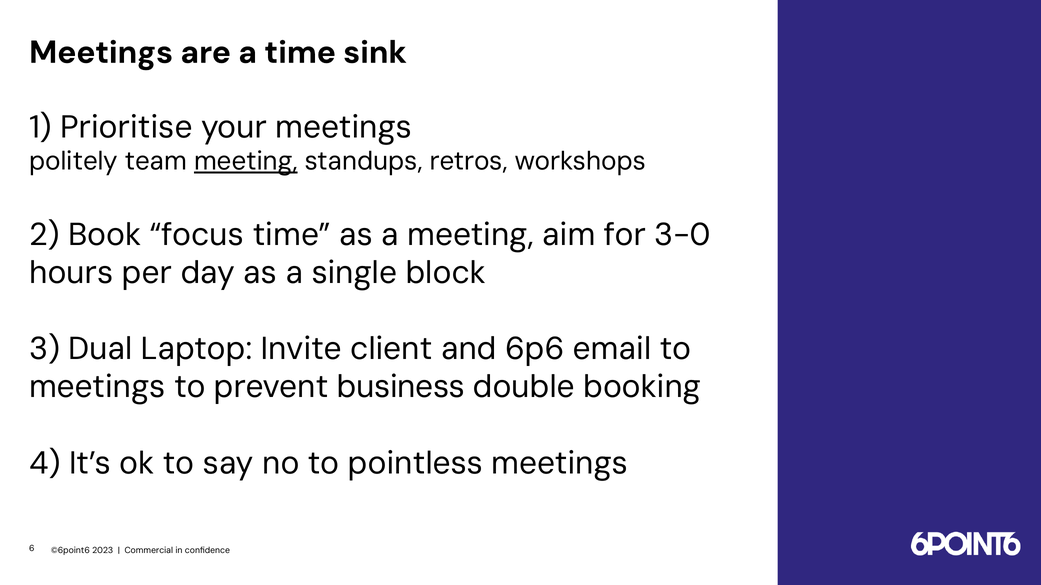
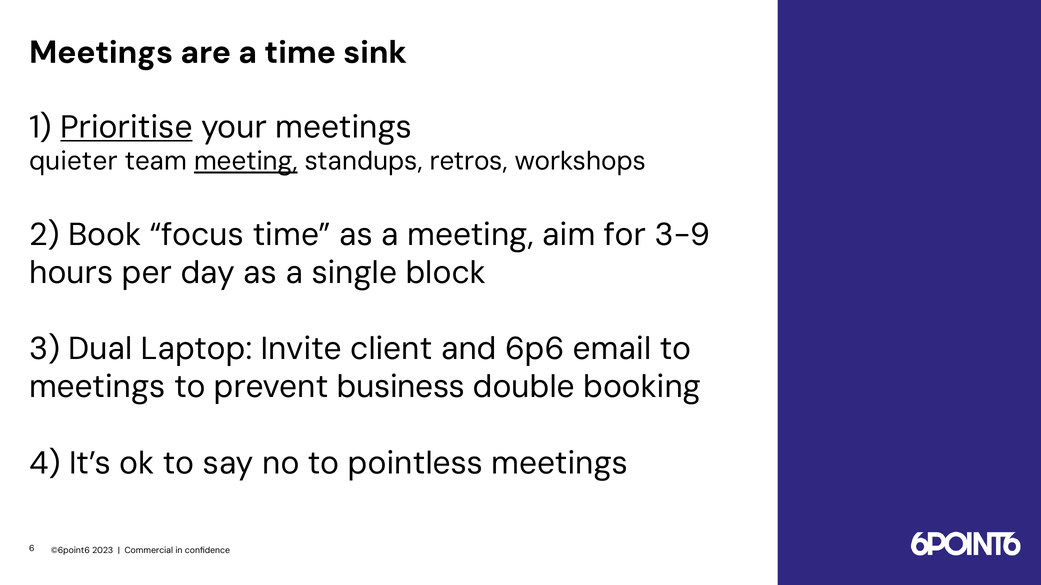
Prioritise underline: none -> present (126, 127)
politely: politely -> quieter (73, 161)
3-0: 3-0 -> 3-9 (682, 235)
